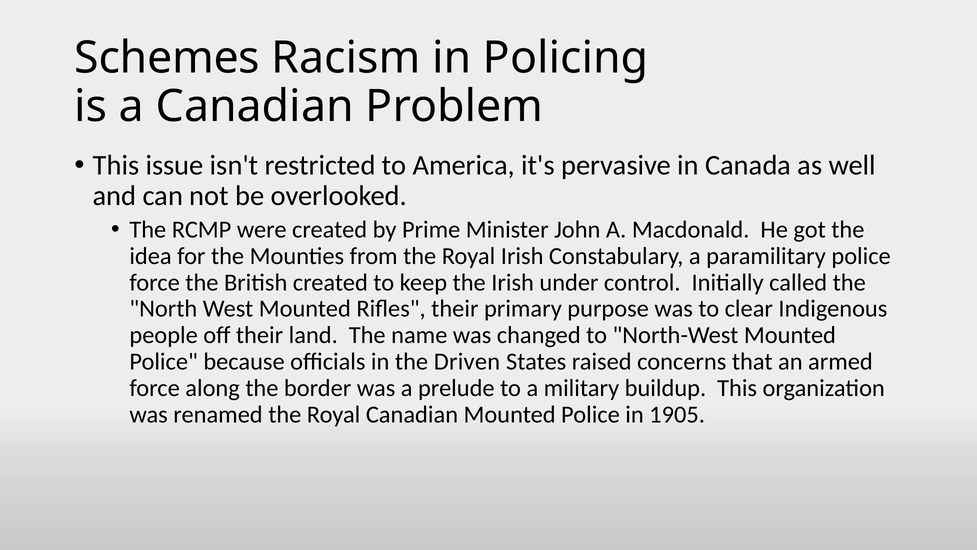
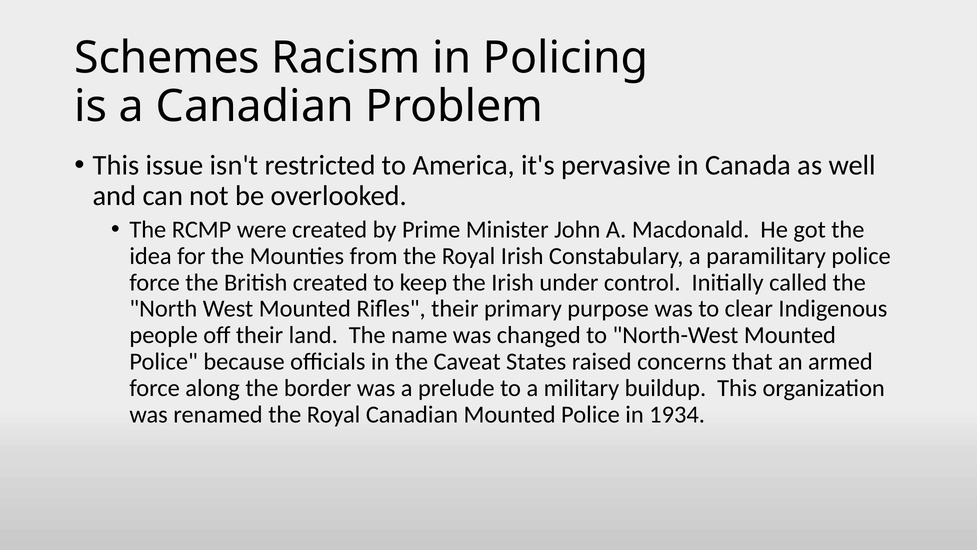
Driven: Driven -> Caveat (467, 361)
1905: 1905 -> 1934 (677, 414)
